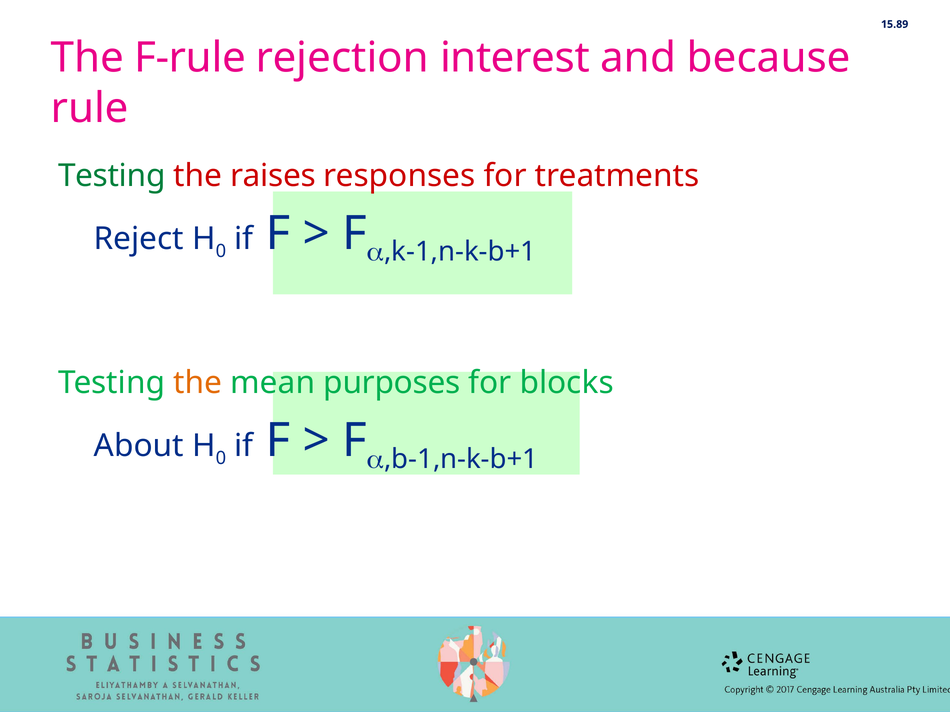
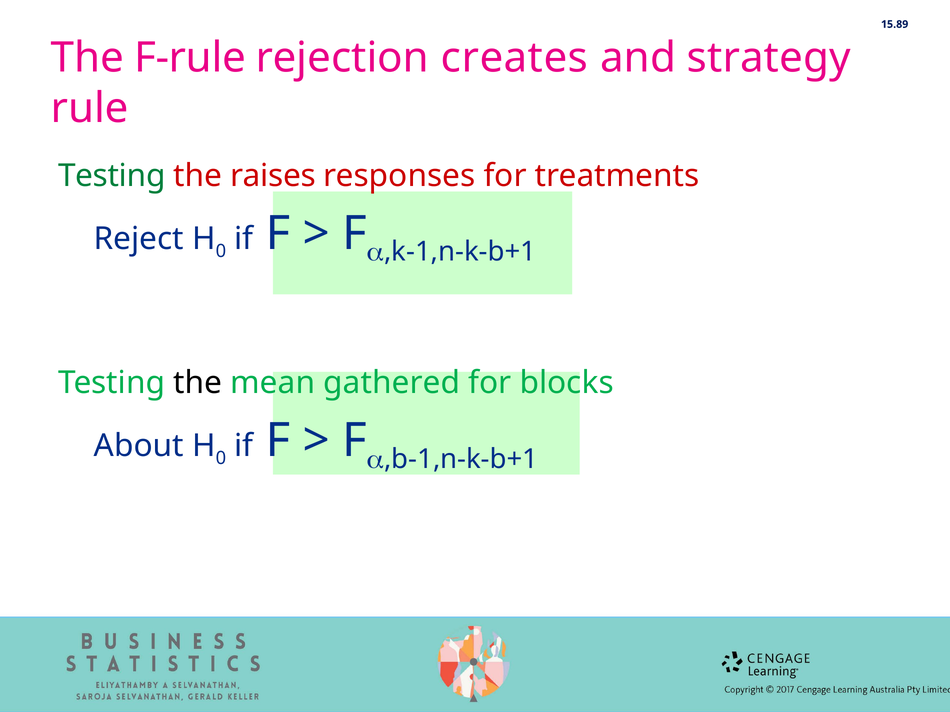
interest: interest -> creates (515, 58)
because: because -> strategy (769, 58)
the colour: orange -> black (198, 383)
purposes: purposes -> gathered (392, 383)
